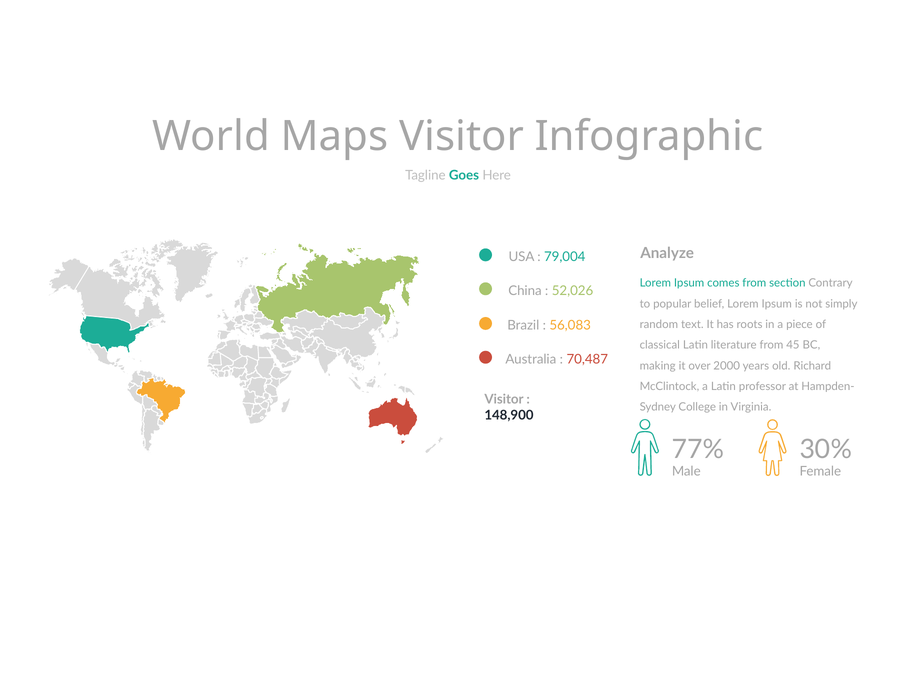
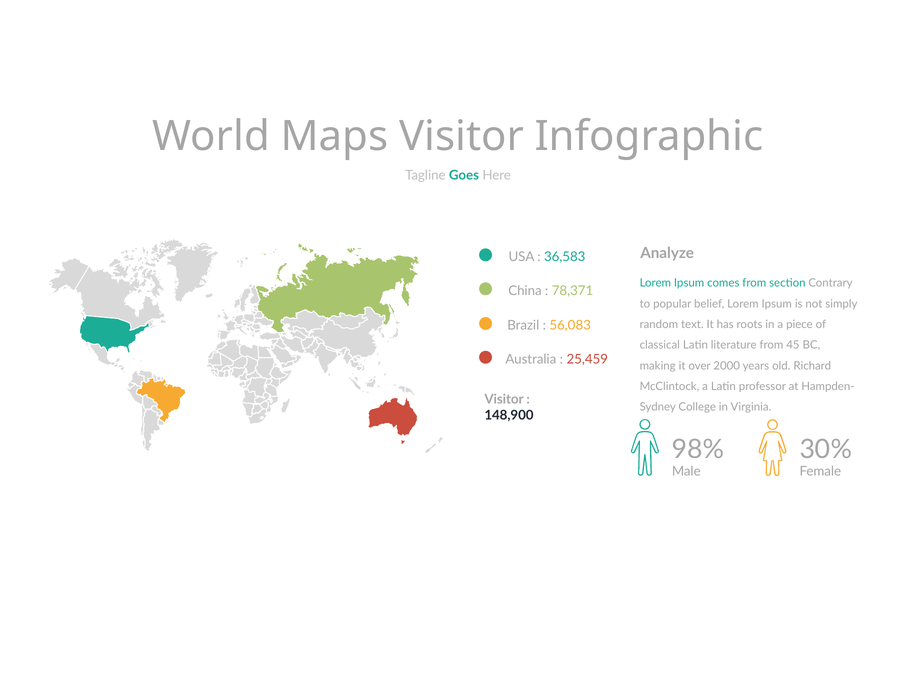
79,004: 79,004 -> 36,583 (565, 257)
52,026: 52,026 -> 78,371 (573, 291)
70,487: 70,487 -> 25,459 (587, 359)
77%: 77% -> 98% (698, 450)
